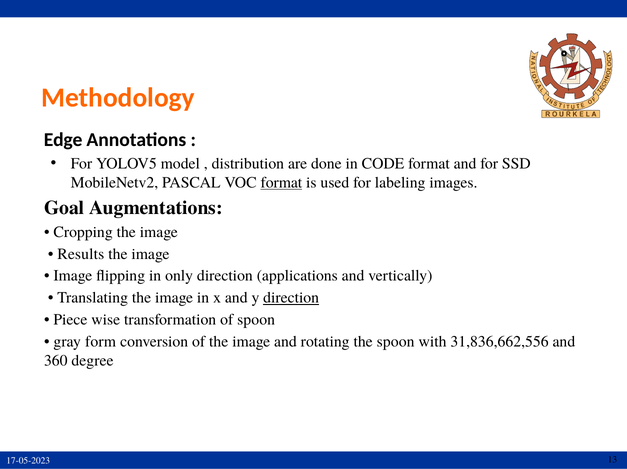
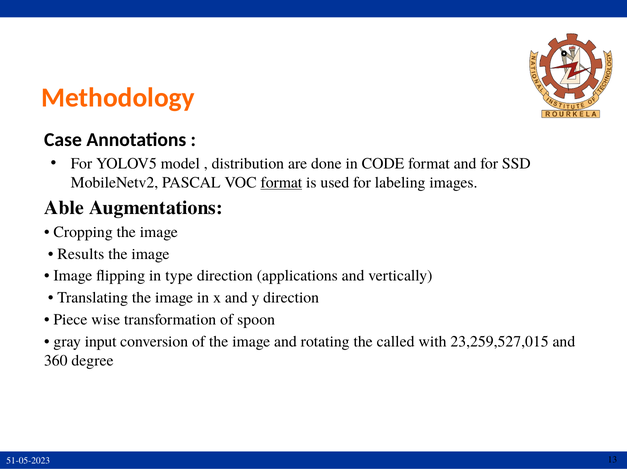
Edge: Edge -> Case (63, 140)
Goal: Goal -> Able (64, 208)
only: only -> type (179, 276)
direction underline: present -> none (291, 298)
form: form -> input (101, 342)
the spoon: spoon -> called (396, 342)
31,836,662,556: 31,836,662,556 -> 23,259,527,015 (500, 342)
17-05-2023: 17-05-2023 -> 51-05-2023 (28, 461)
